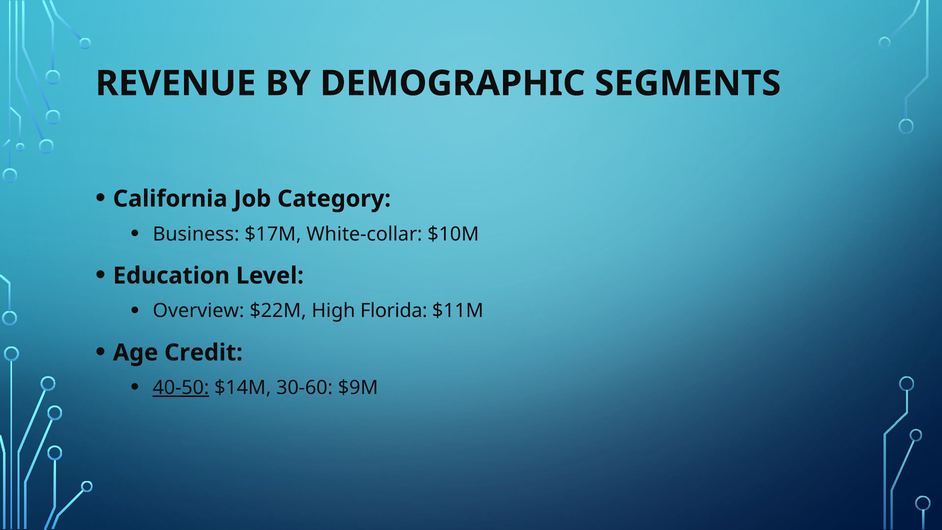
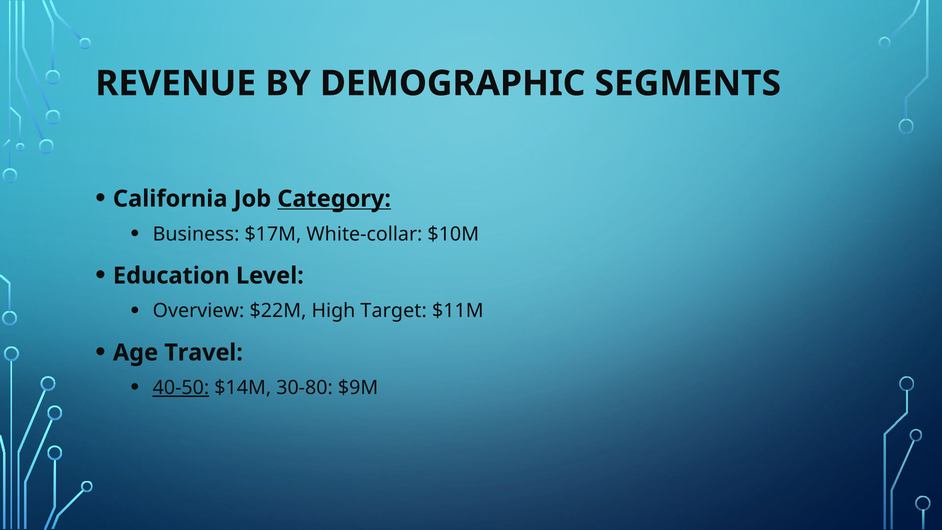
Category underline: none -> present (334, 199)
Florida: Florida -> Target (394, 311)
Credit: Credit -> Travel (204, 353)
30-60: 30-60 -> 30-80 (305, 388)
